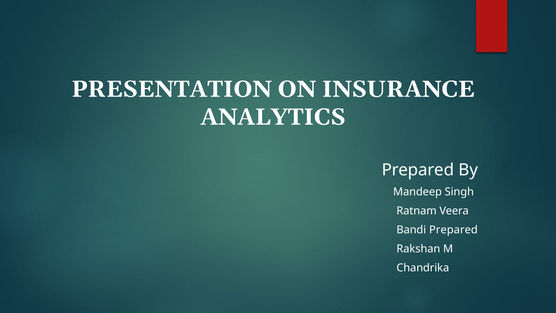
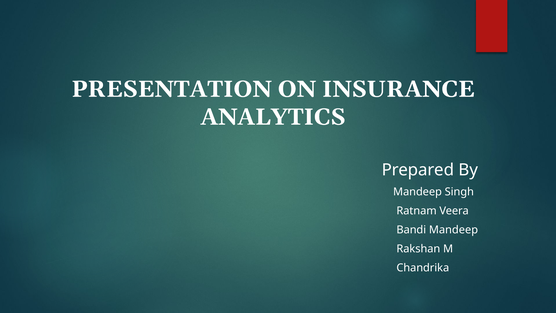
Bandi Prepared: Prepared -> Mandeep (453, 230)
